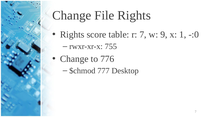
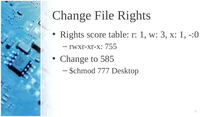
r 7: 7 -> 1 (143, 35)
9: 9 -> 3 (164, 35)
776: 776 -> 585 (107, 59)
